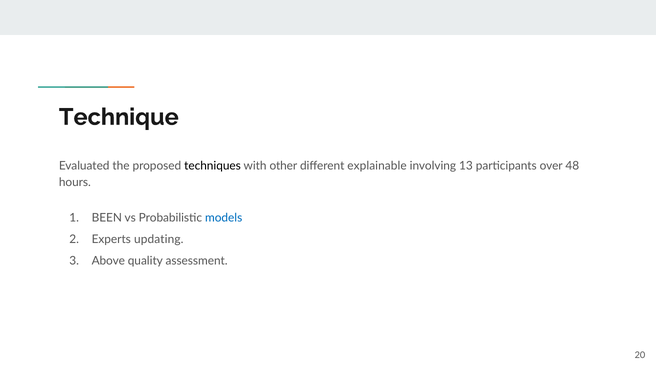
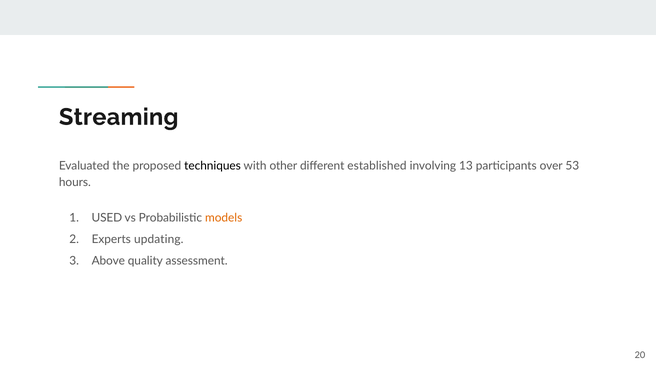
Technique: Technique -> Streaming (119, 117)
explainable: explainable -> established (377, 166)
48: 48 -> 53 (572, 166)
BEEN: BEEN -> USED (107, 218)
models colour: blue -> orange (224, 218)
